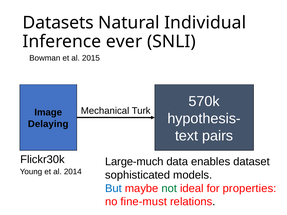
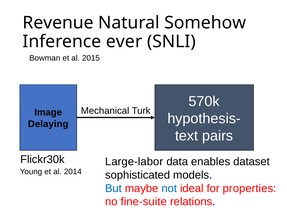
Datasets: Datasets -> Revenue (58, 23)
Individual: Individual -> Somehow (205, 23)
Large-much: Large-much -> Large-labor (134, 162)
not colour: green -> blue (169, 189)
fine-must: fine-must -> fine-suite (144, 202)
